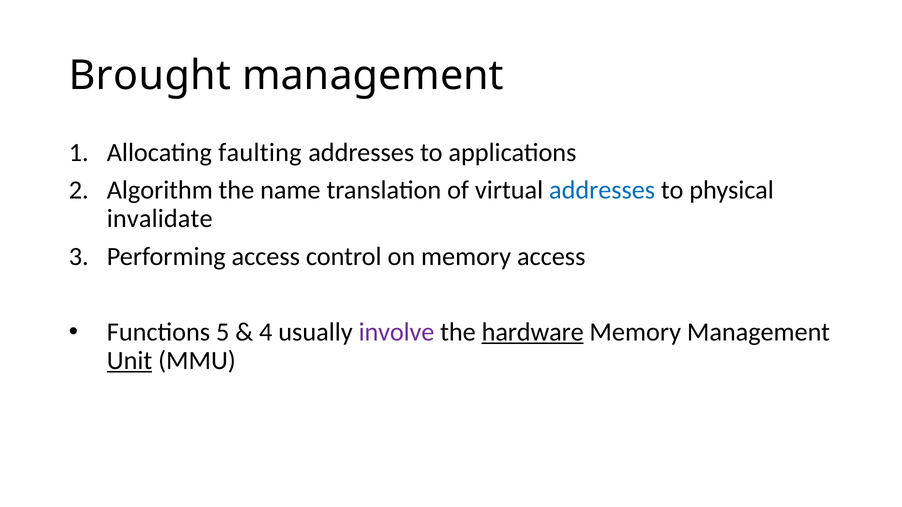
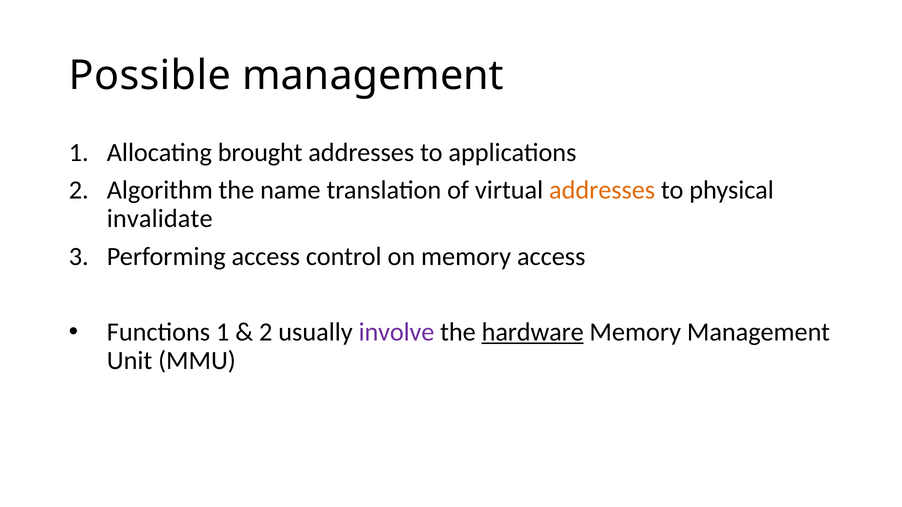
Brought: Brought -> Possible (150, 76)
faulting: faulting -> brought (260, 153)
addresses colour: blue -> orange (602, 190)
Functions 5: 5 -> 1 (223, 332)
4: 4 -> 2 (266, 332)
Unit underline: present -> none (130, 361)
